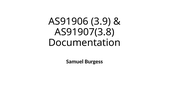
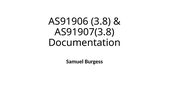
3.9: 3.9 -> 3.8 (101, 21)
